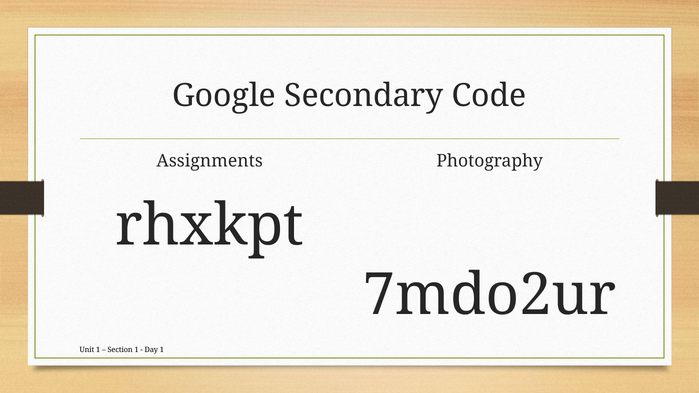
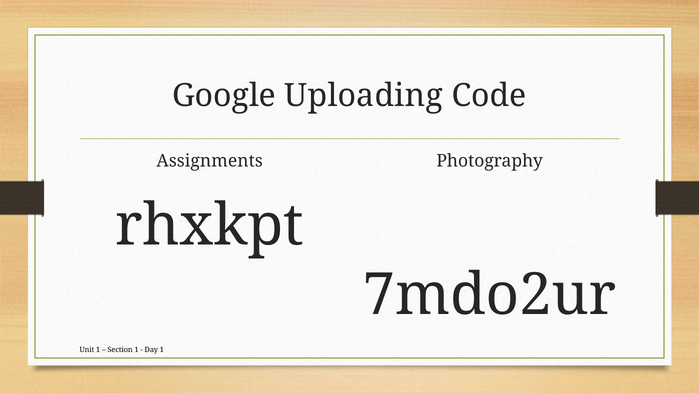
Secondary: Secondary -> Uploading (364, 96)
